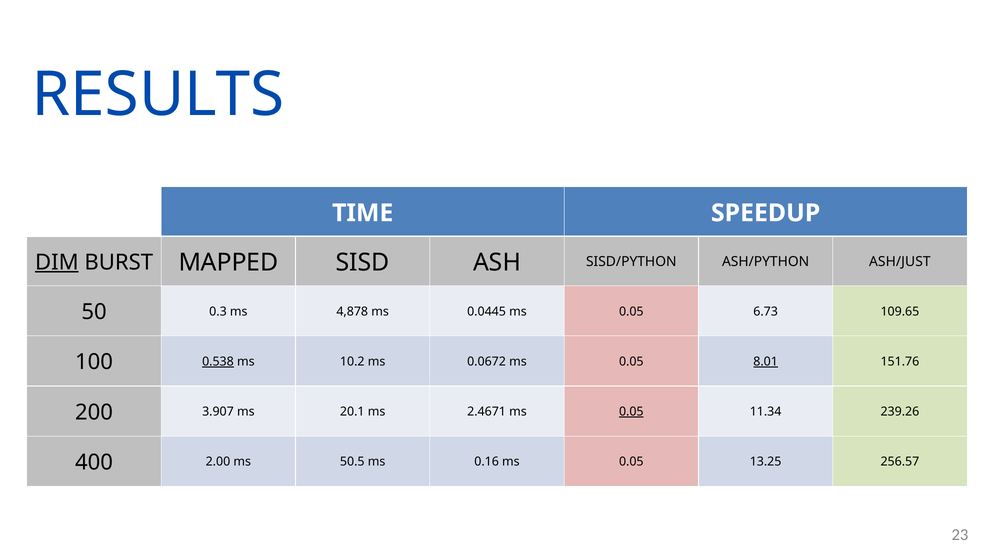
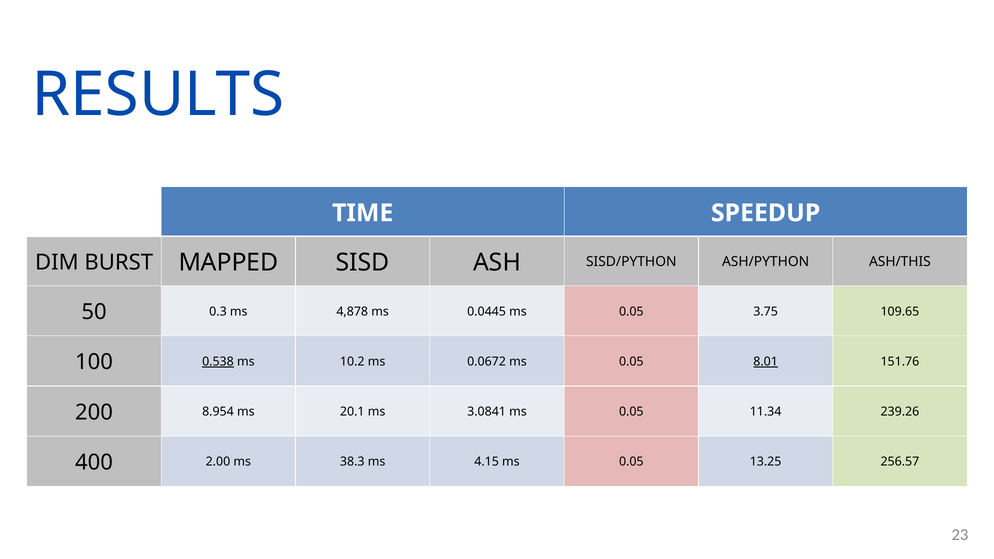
DIM underline: present -> none (57, 262)
ASH/JUST: ASH/JUST -> ASH/THIS (900, 262)
6.73: 6.73 -> 3.75 (766, 312)
3.907: 3.907 -> 8.954 (218, 412)
2.4671: 2.4671 -> 3.0841 (487, 412)
0.05 underline: present -> none (631, 412)
50.5: 50.5 -> 38.3 (352, 462)
0.16: 0.16 -> 4.15 (487, 462)
